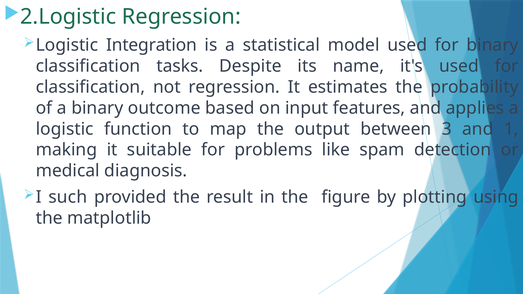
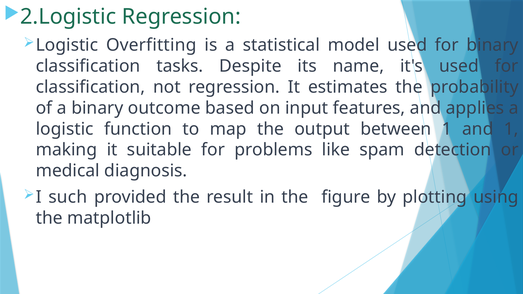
Integration: Integration -> Overfitting (151, 45)
between 3: 3 -> 1 (447, 129)
